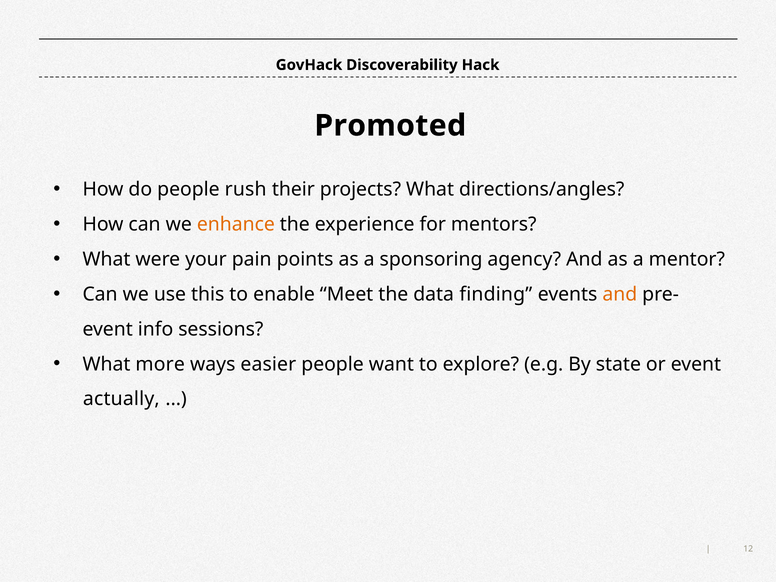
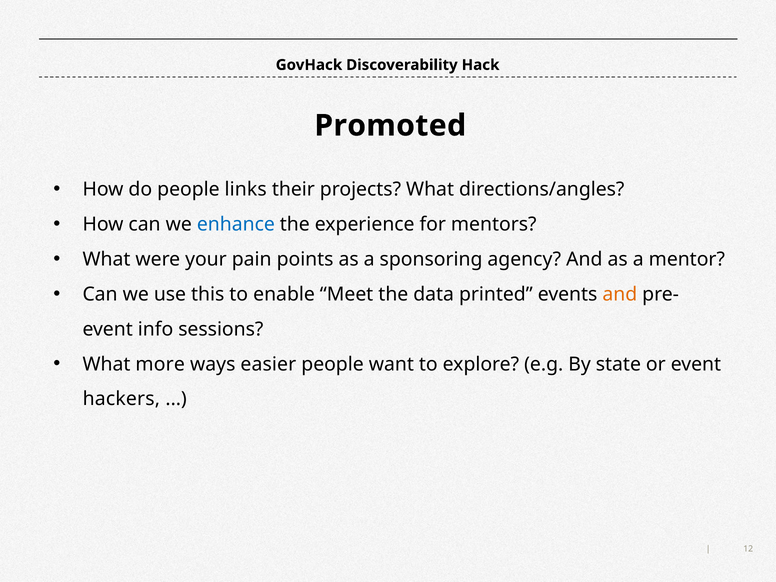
rush: rush -> links (246, 190)
enhance colour: orange -> blue (236, 224)
finding: finding -> printed (496, 294)
actually: actually -> hackers (121, 399)
